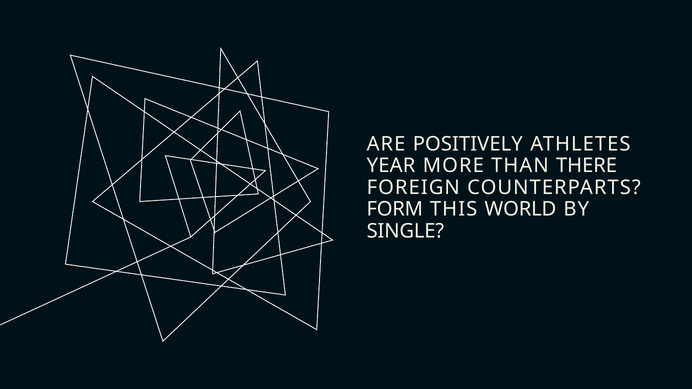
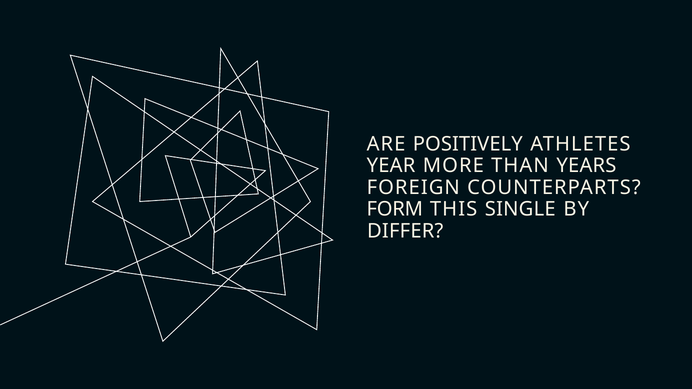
THERE: THERE -> YEARS (586, 166)
WORLD: WORLD -> SINGLE (520, 209)
SINGLE: SINGLE -> DIFFER (405, 231)
